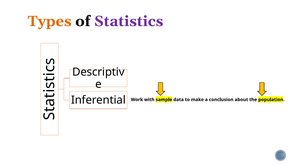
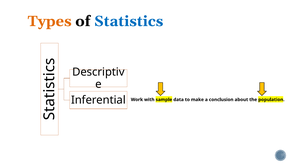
Statistics colour: purple -> blue (129, 21)
